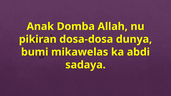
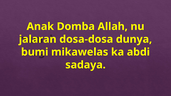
pikiran: pikiran -> jalaran (38, 39)
